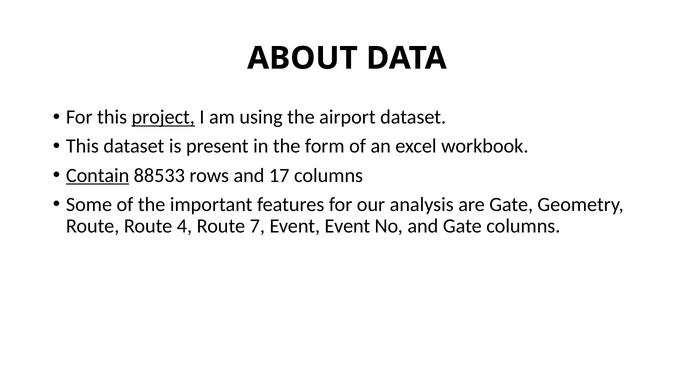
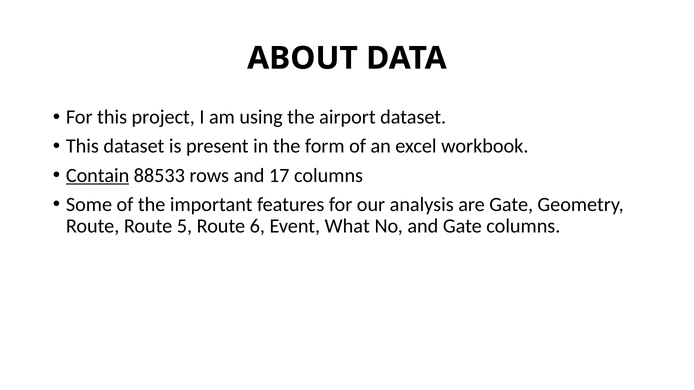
project underline: present -> none (163, 117)
4: 4 -> 5 (185, 226)
7: 7 -> 6 (257, 226)
Event Event: Event -> What (347, 226)
